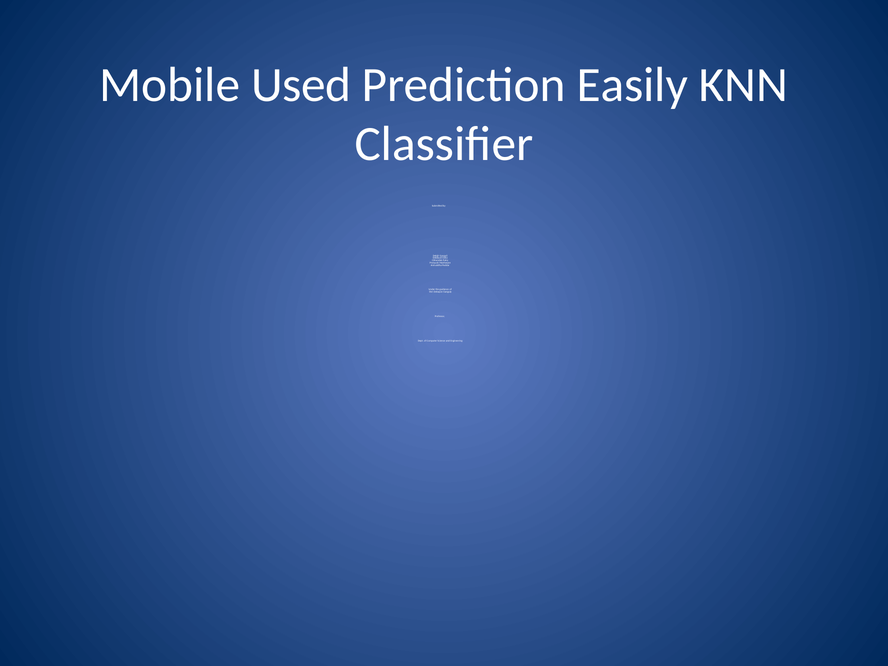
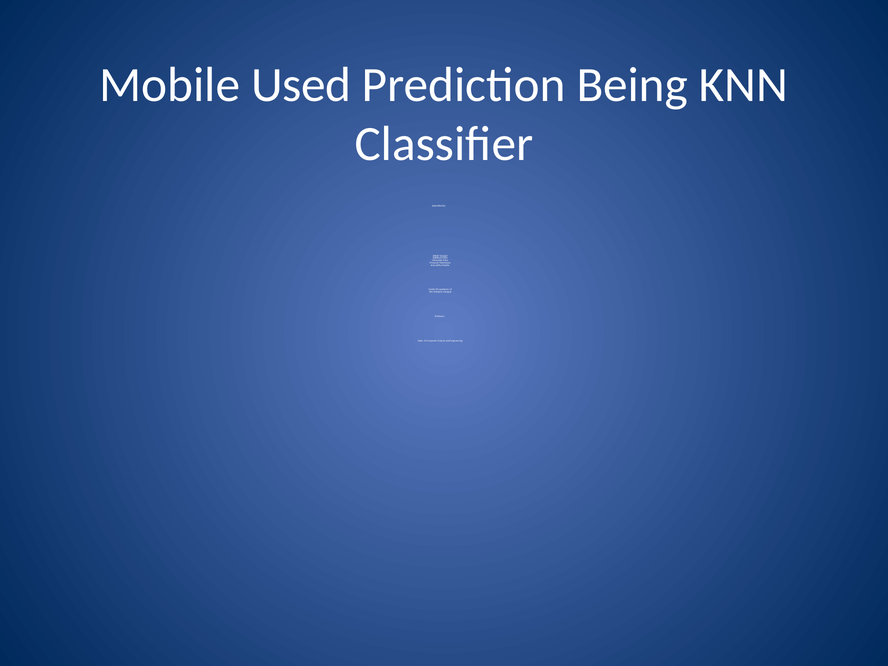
Easily: Easily -> Being (632, 85)
